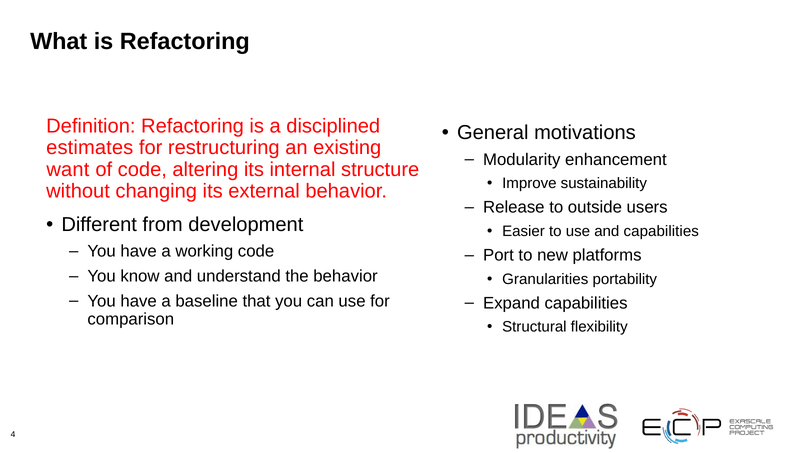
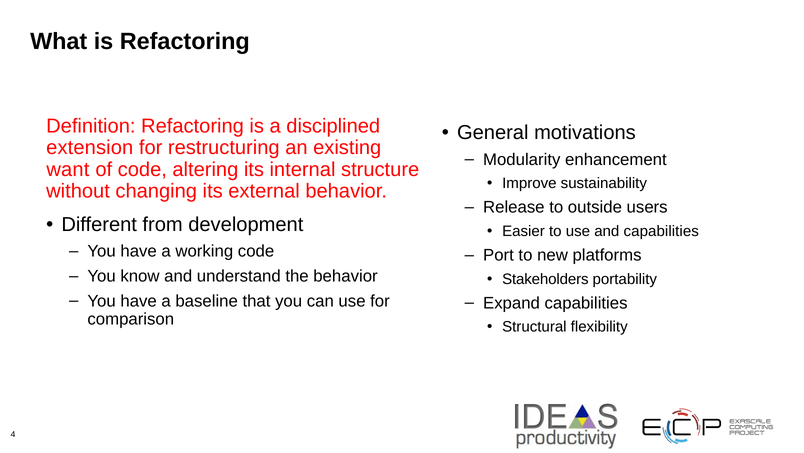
estimates: estimates -> extension (90, 148)
Granularities: Granularities -> Stakeholders (545, 279)
